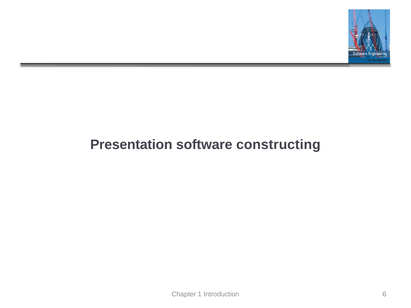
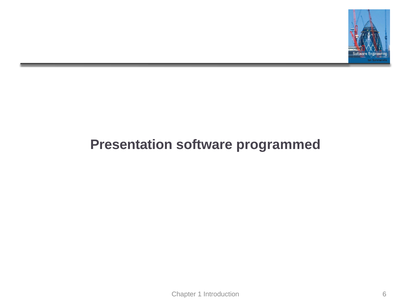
constructing: constructing -> programmed (278, 145)
